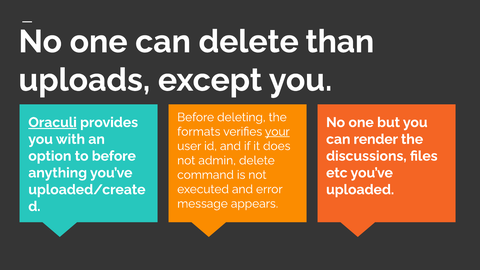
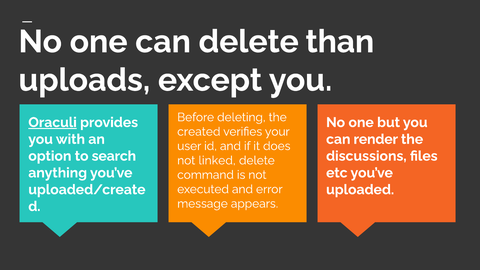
formats: formats -> created (199, 132)
your underline: present -> none (277, 132)
to before: before -> search (114, 156)
admin: admin -> linked (217, 160)
